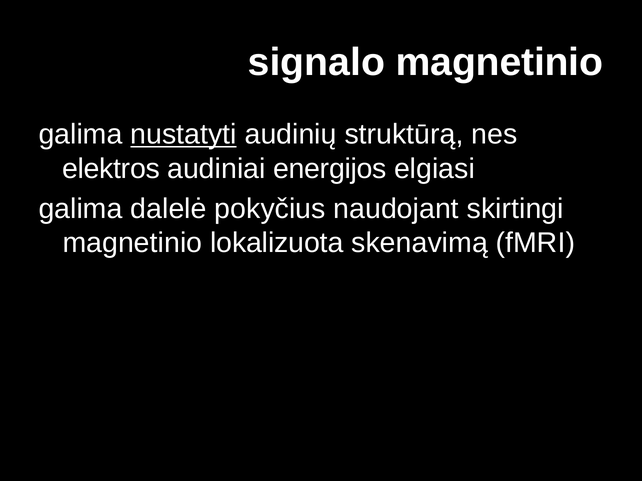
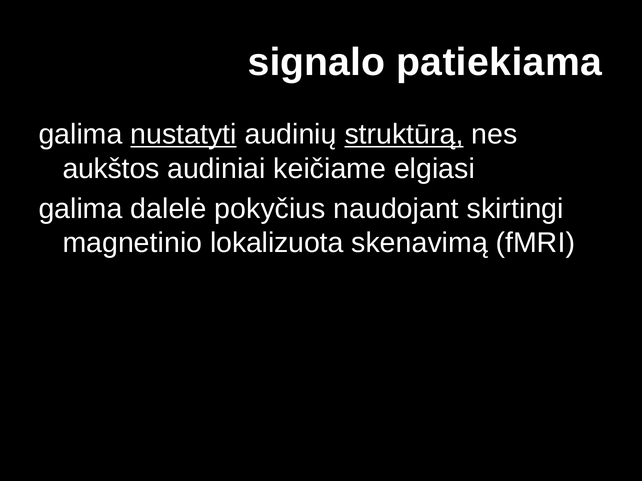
signalo magnetinio: magnetinio -> patiekiama (499, 62)
struktūrą underline: none -> present (404, 135)
elektros: elektros -> aukštos (111, 169)
energijos: energijos -> keičiame (330, 169)
